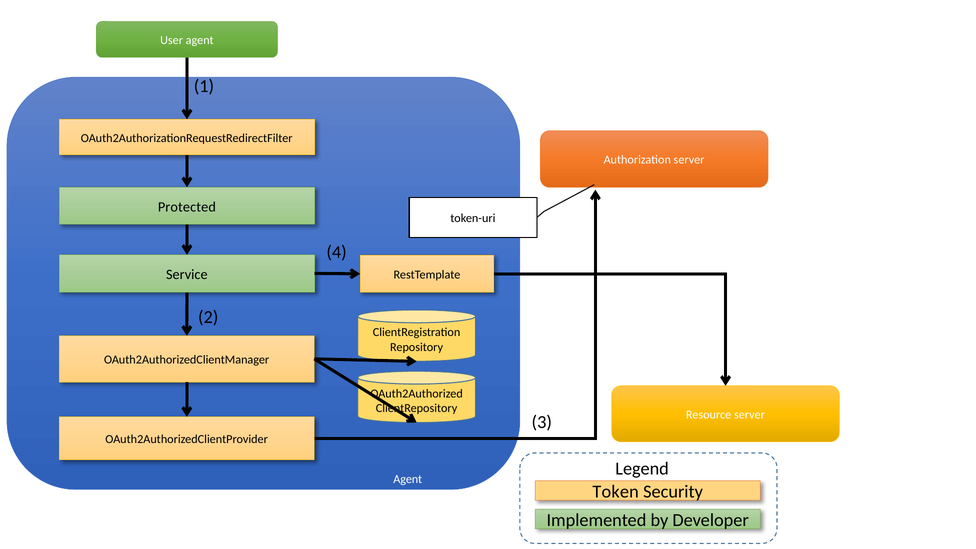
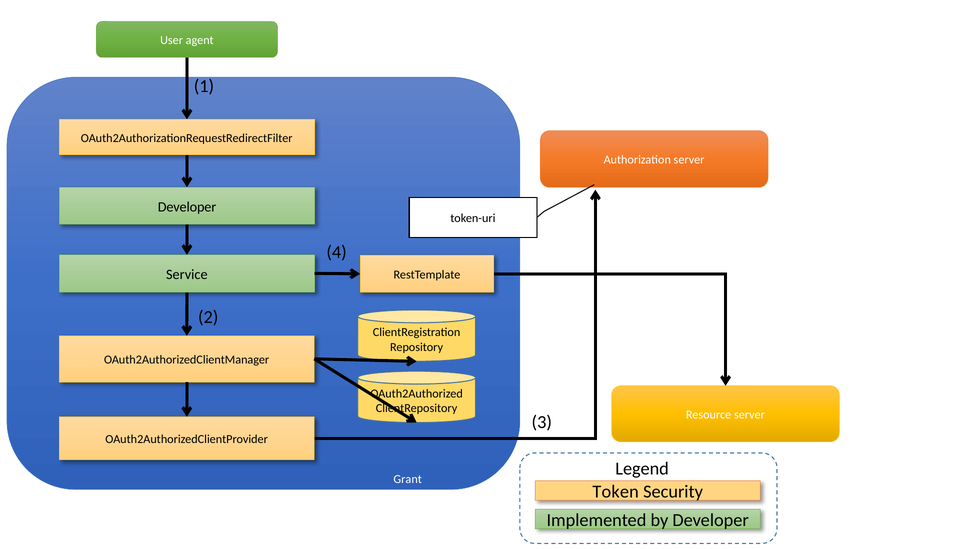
Protected: Protected -> Developer (187, 207)
Agent: Agent -> Grant (408, 479)
